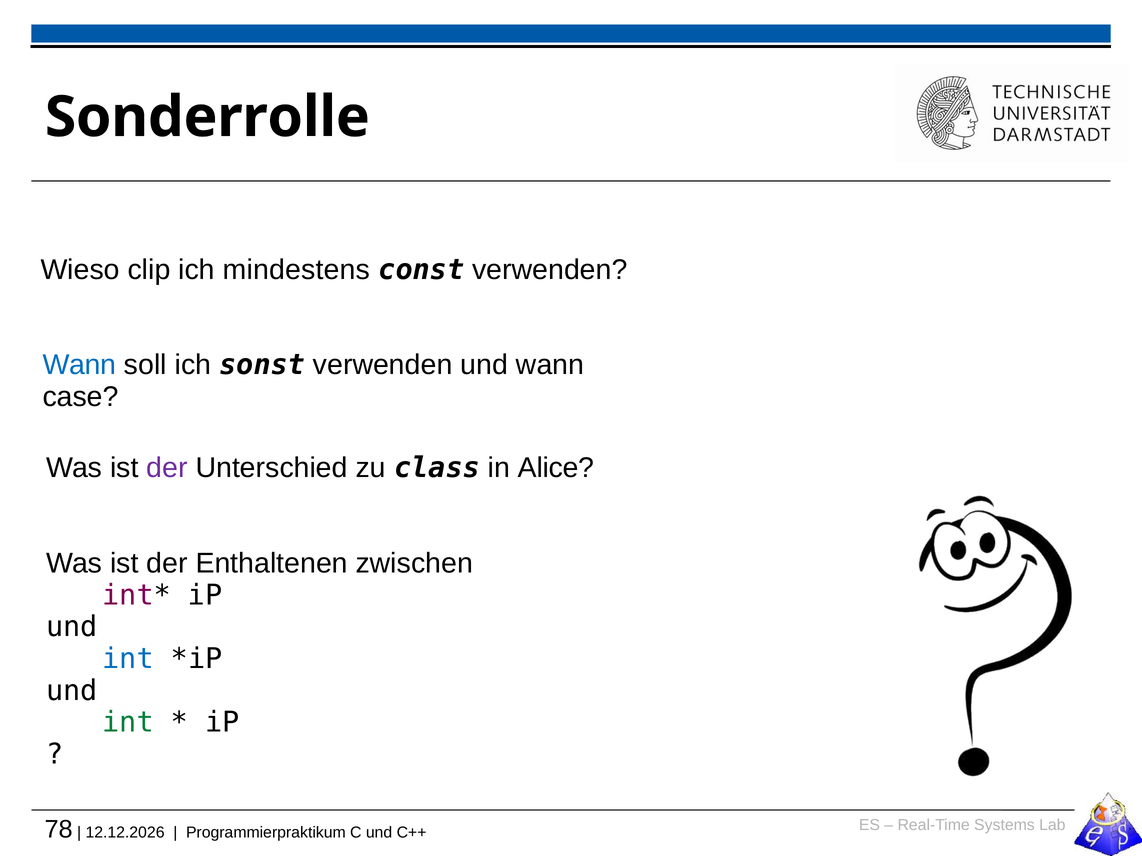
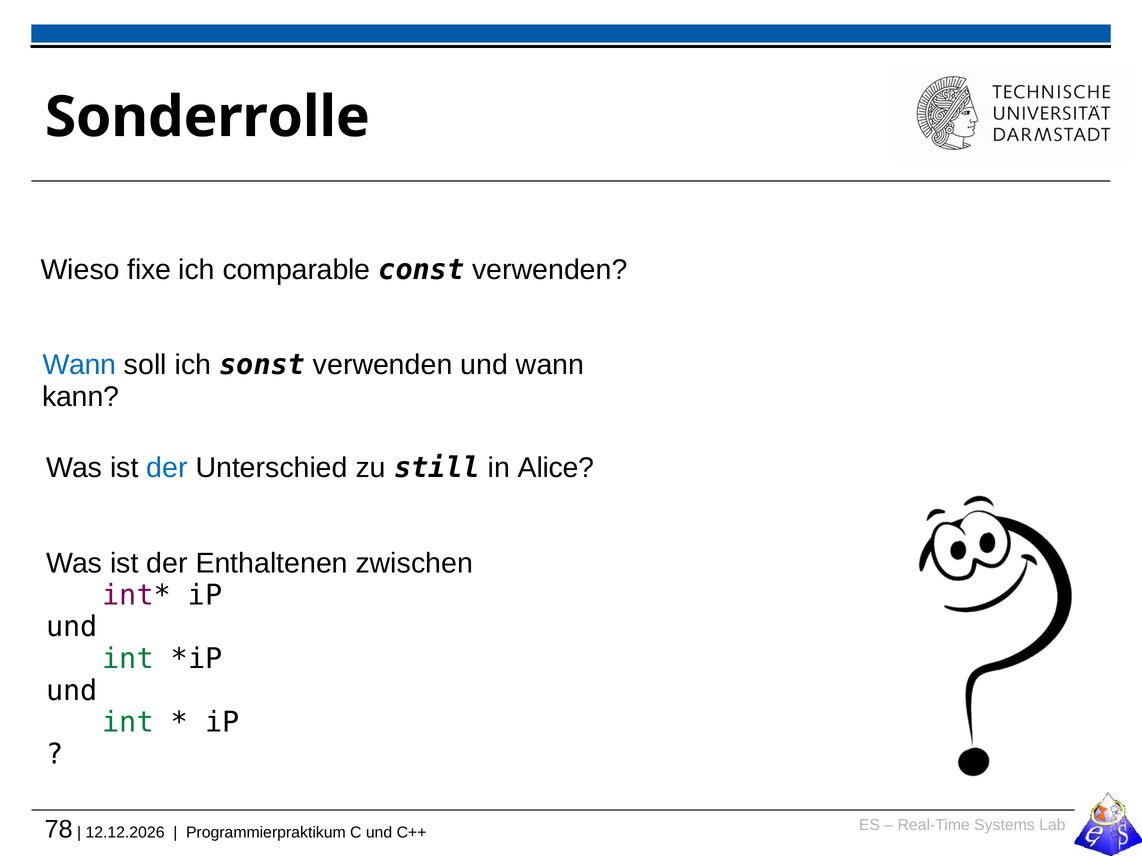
clip: clip -> fixe (149, 270)
mindestens: mindestens -> comparable (297, 270)
case: case -> kann (81, 397)
der colour: purple -> blue (167, 468)
class: class -> still (437, 468)
int colour: blue -> green (128, 659)
